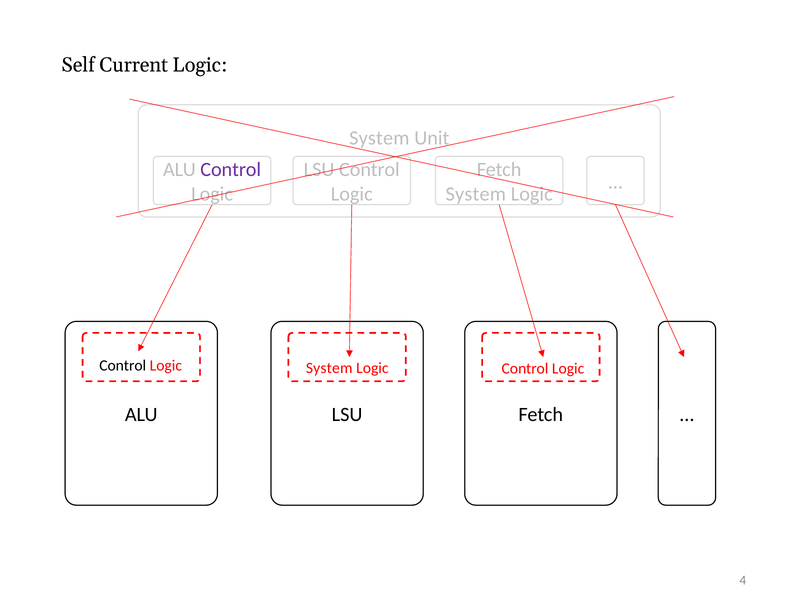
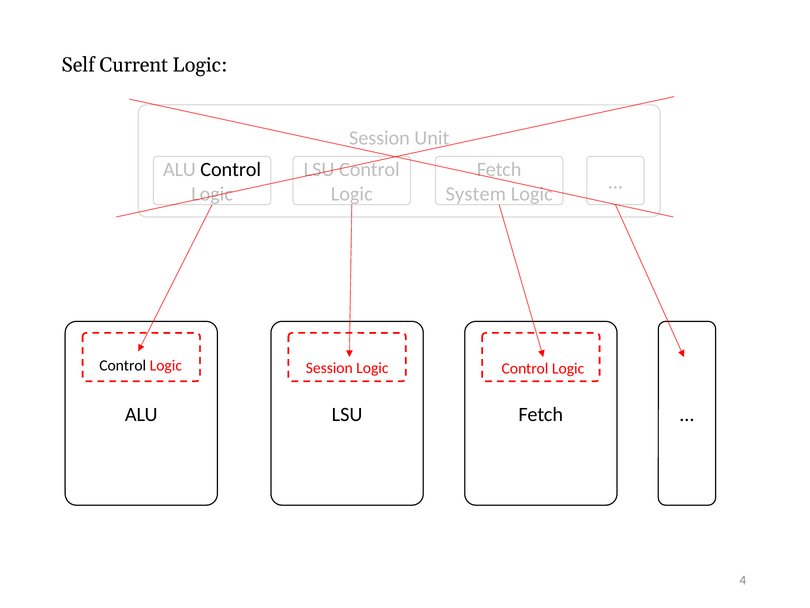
System: System -> Session (379, 138)
Control colour: purple -> black (231, 170)
System: System -> Session (329, 368)
